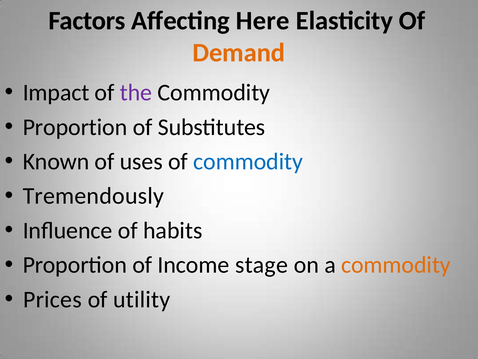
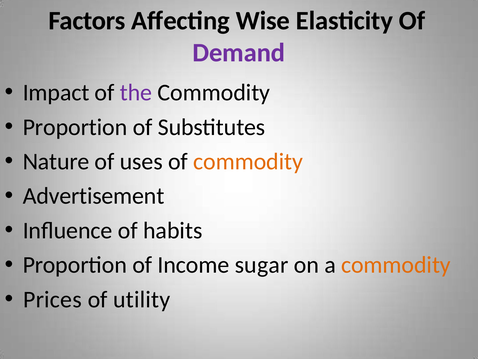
Here: Here -> Wise (263, 21)
Demand colour: orange -> purple (239, 52)
Known: Known -> Nature (56, 161)
commodity colour: blue -> orange (248, 161)
Tremendously: Tremendously -> Advertisement (94, 196)
stage: stage -> sugar (262, 265)
